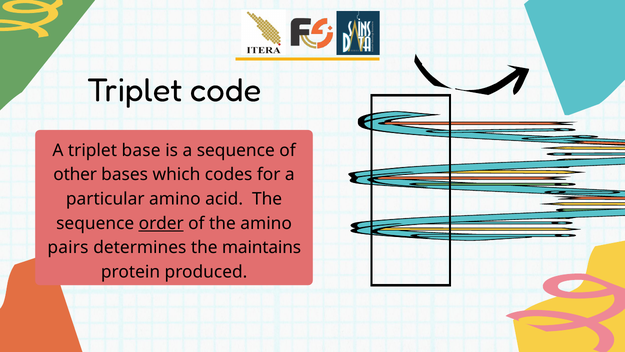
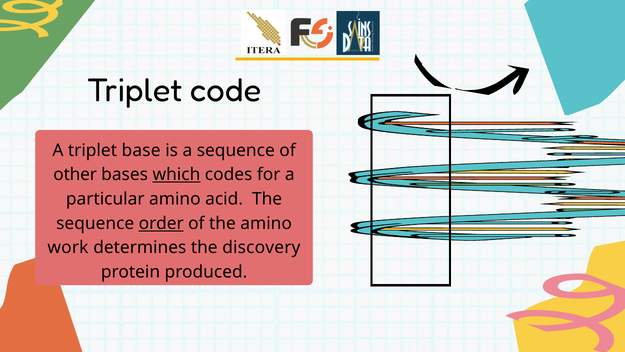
which underline: none -> present (176, 174)
pairs: pairs -> work (68, 247)
maintains: maintains -> discovery (261, 247)
